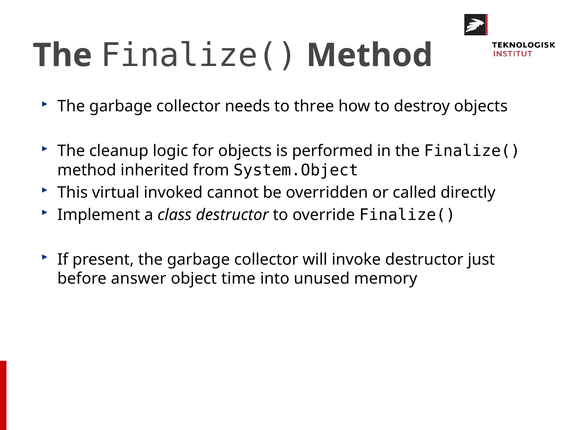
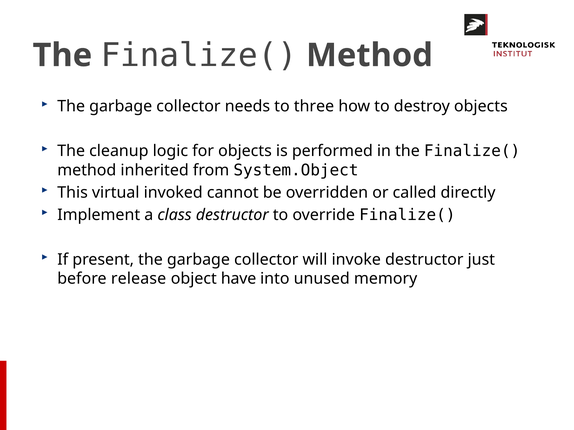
answer: answer -> release (139, 279)
time: time -> have (239, 279)
